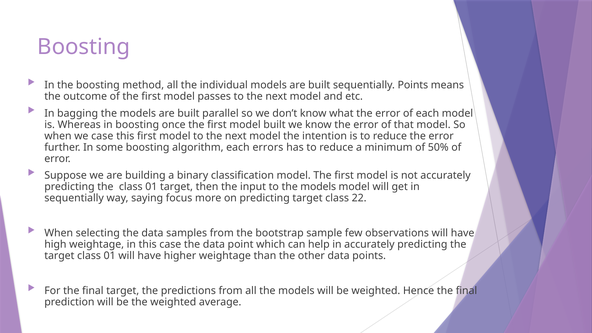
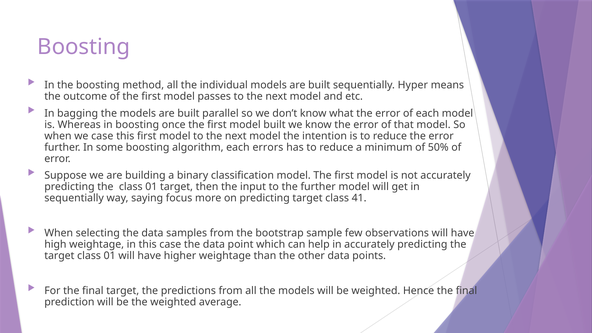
sequentially Points: Points -> Hyper (413, 85)
to the models: models -> further (318, 187)
22: 22 -> 41 (359, 198)
